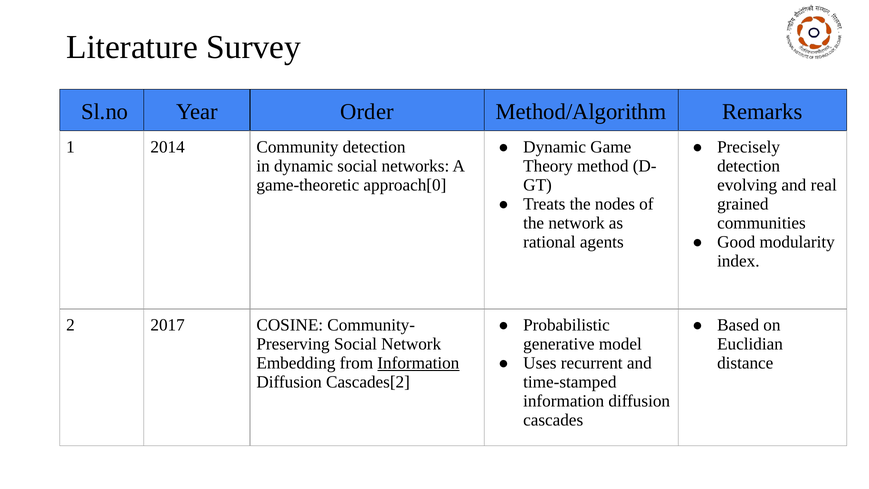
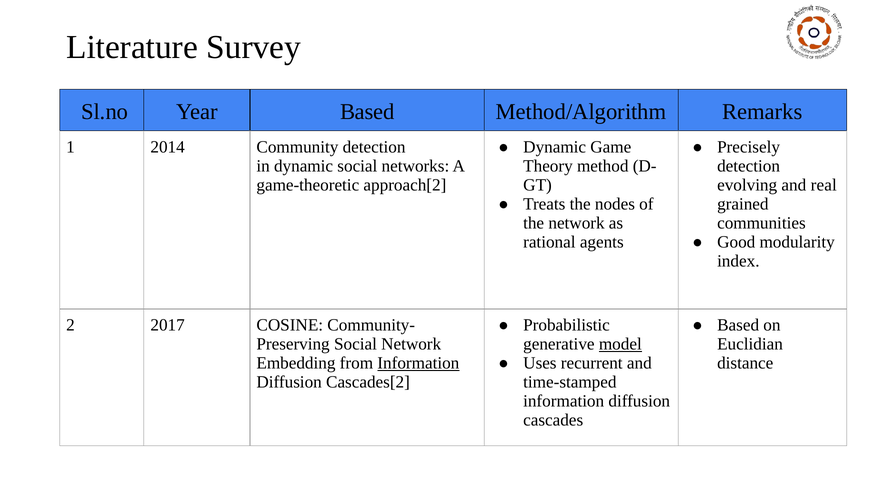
Year Order: Order -> Based (367, 112)
approach[0: approach[0 -> approach[2 (405, 185)
model underline: none -> present (620, 344)
